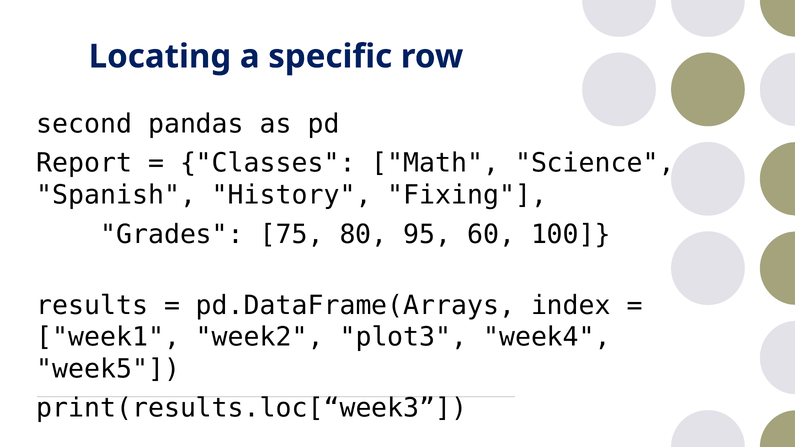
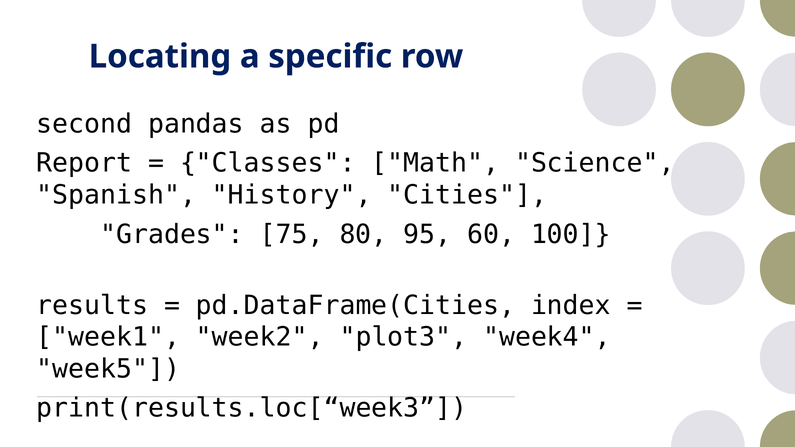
Fixing: Fixing -> Cities (467, 195)
pd.DataFrame(Arrays: pd.DataFrame(Arrays -> pd.DataFrame(Cities (356, 305)
